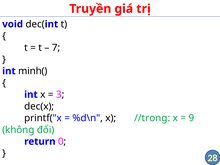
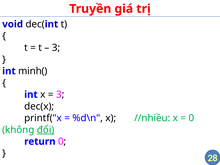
7: 7 -> 3 (56, 48)
//trong: //trong -> //nhiều (152, 118)
9: 9 -> 0 (191, 118)
đổi underline: none -> present (46, 130)
